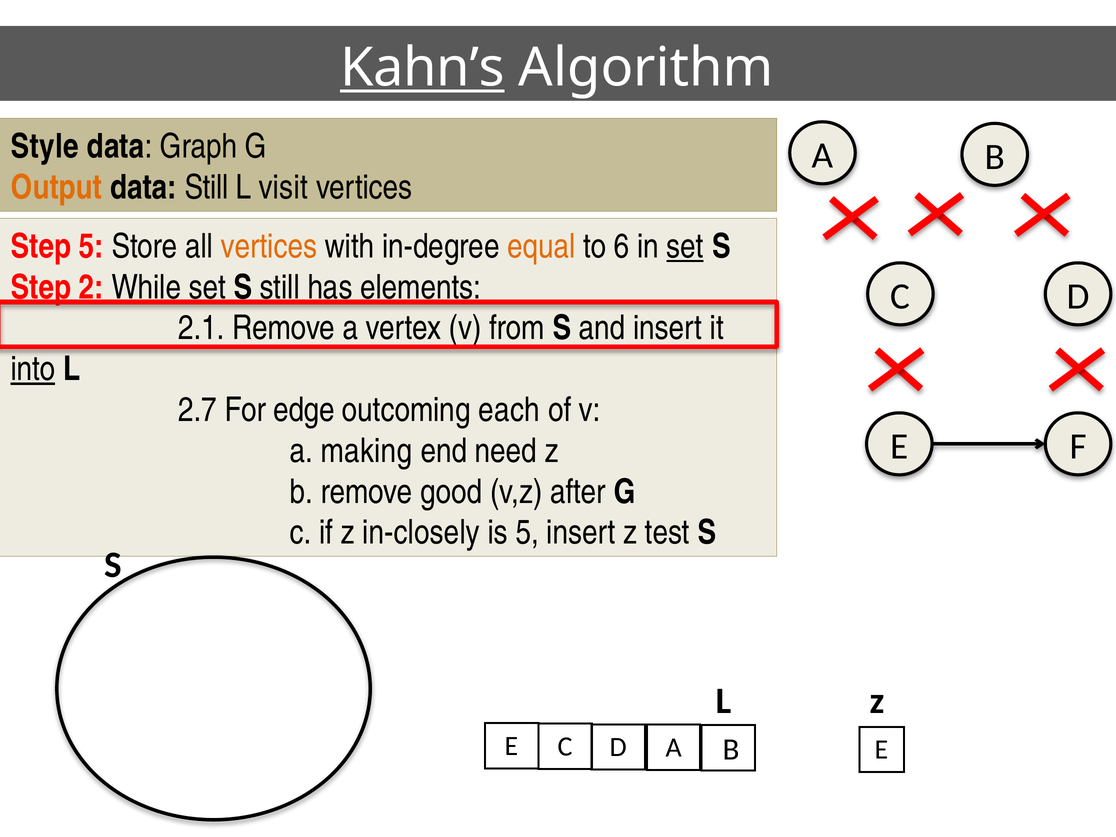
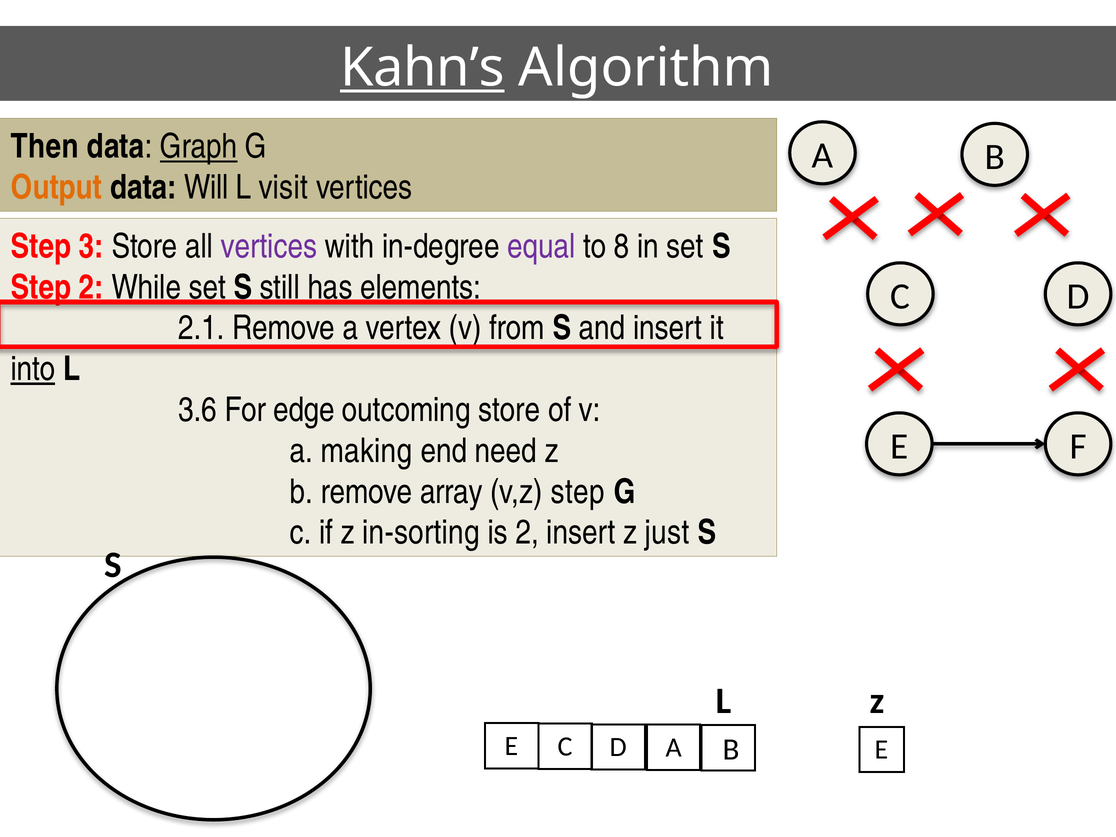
Style: Style -> Then (45, 147)
Graph underline: none -> present (199, 147)
data Still: Still -> Will (206, 188)
Step 5: 5 -> 3 (91, 246)
vertices colour: orange -> purple (269, 246)
equal colour: orange -> purple (541, 246)
6: 6 -> 8 (622, 246)
set underline: present -> none (685, 246)
2.7: 2.7 -> 3.6 (198, 410)
outcoming each: each -> store (509, 410)
good: good -> array (451, 492)
v,z after: after -> step (578, 492)
in-closely: in-closely -> in-sorting (421, 533)
is 5: 5 -> 2 (527, 533)
test: test -> just (667, 533)
